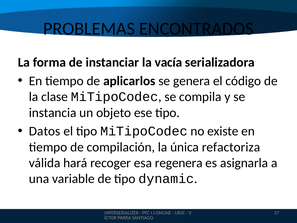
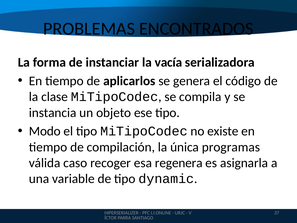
Datos: Datos -> Modo (45, 131)
refactoriza: refactoriza -> programas (231, 147)
hará: hará -> caso (75, 163)
